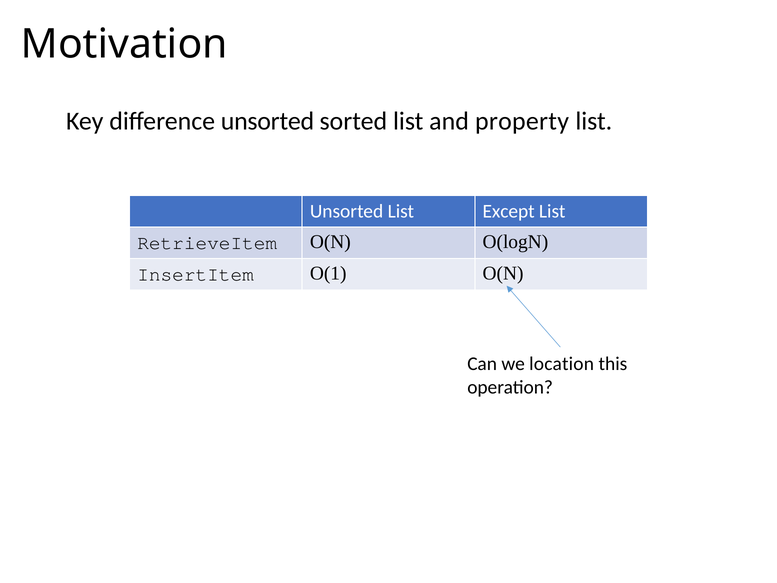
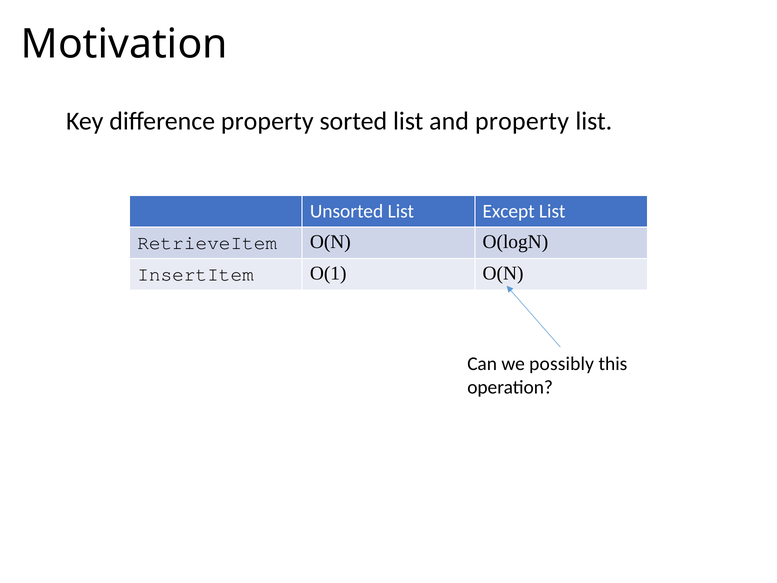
difference unsorted: unsorted -> property (267, 121)
location: location -> possibly (562, 364)
